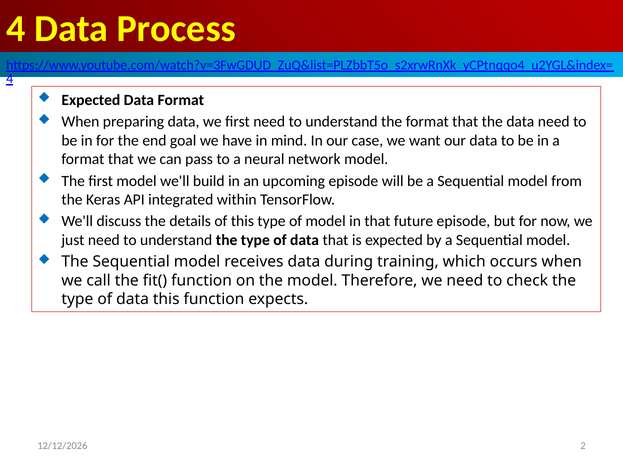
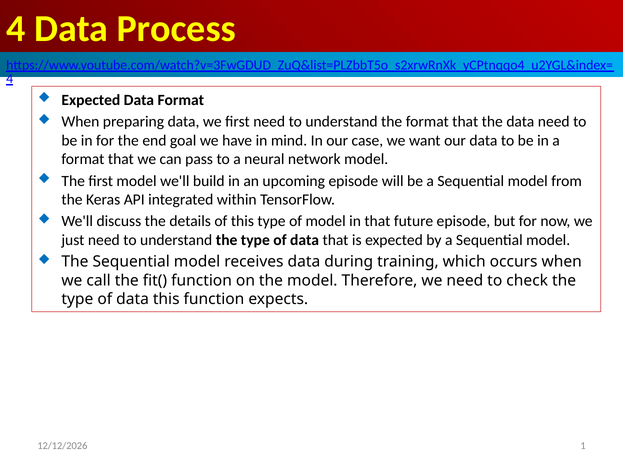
2: 2 -> 1 (583, 446)
